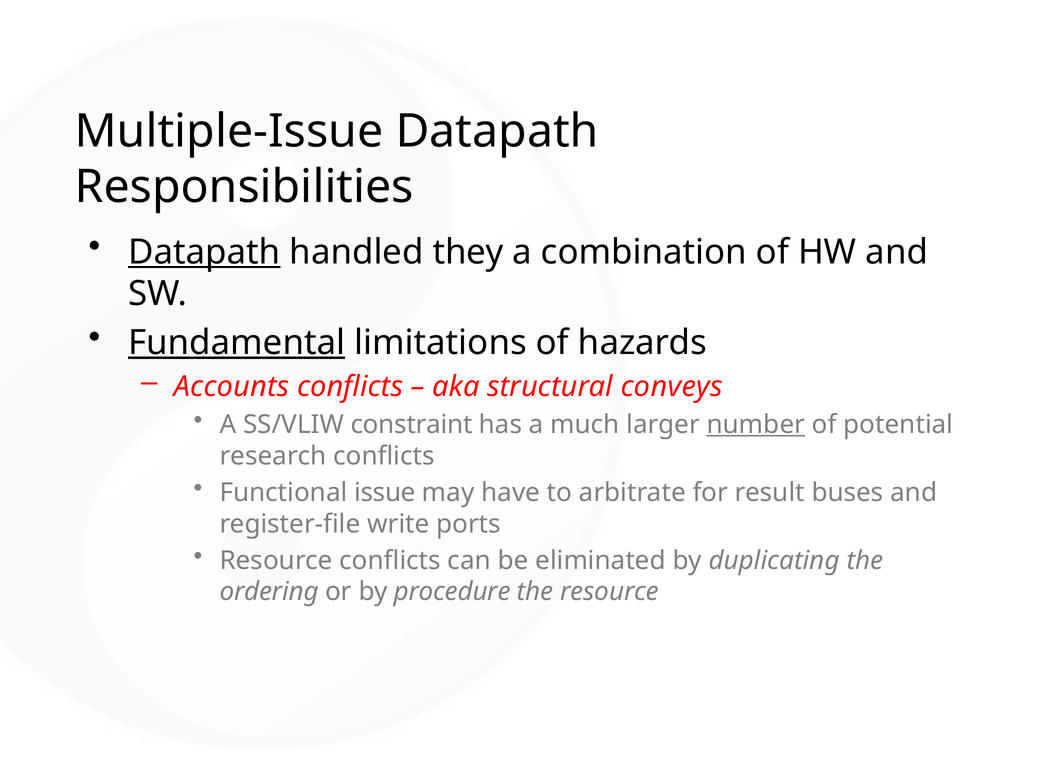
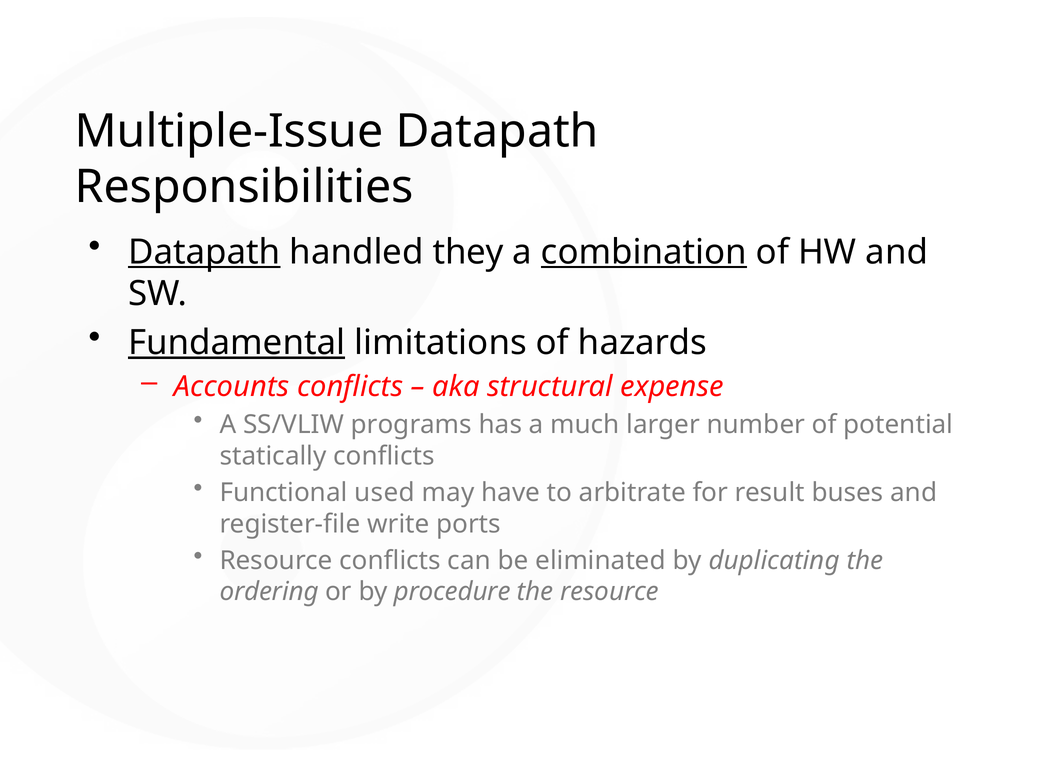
combination underline: none -> present (644, 252)
conveys: conveys -> expense (672, 387)
constraint: constraint -> programs (411, 425)
number underline: present -> none (756, 425)
research: research -> statically (273, 456)
issue: issue -> used (385, 493)
